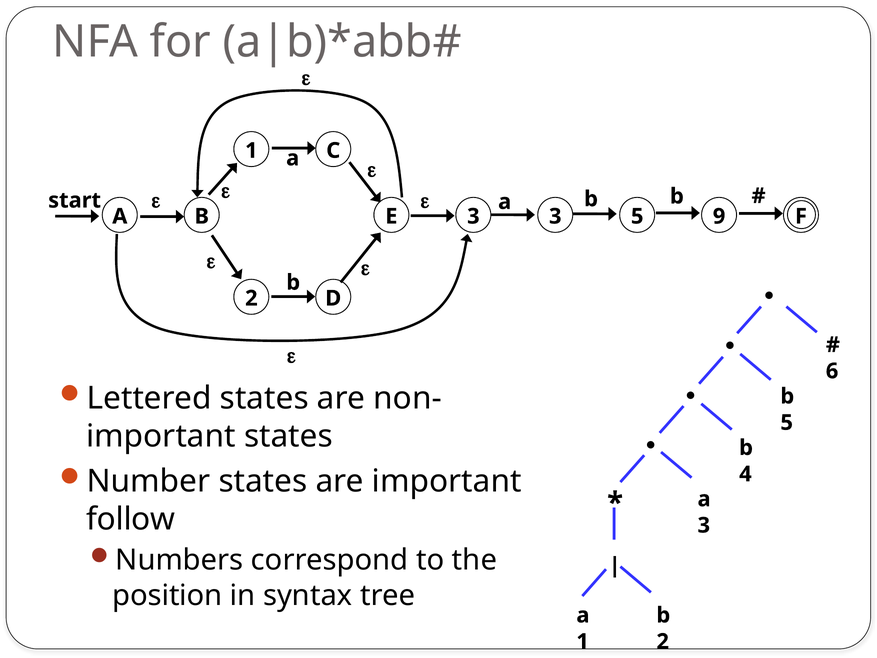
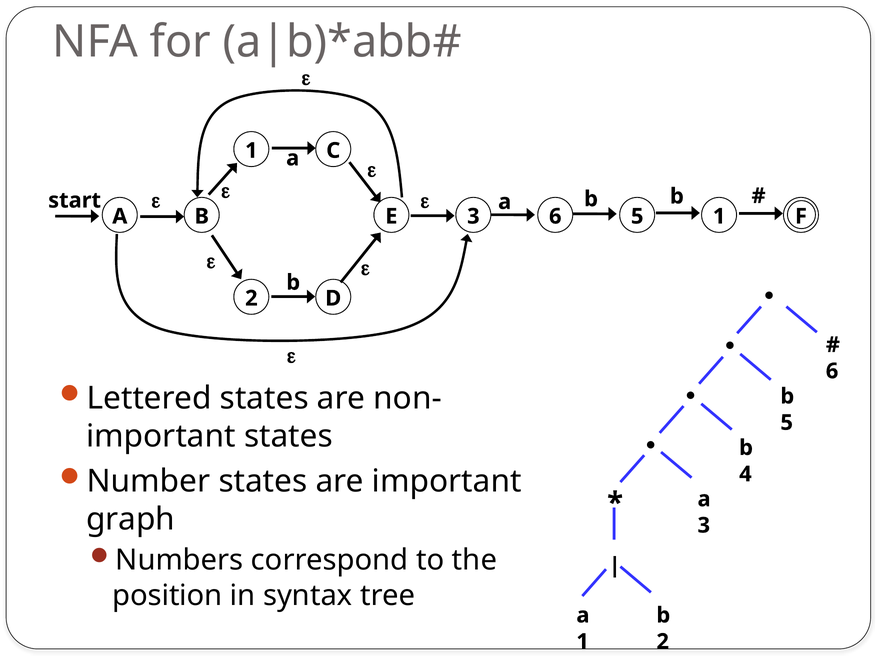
3 3: 3 -> 6 (555, 216)
5 9: 9 -> 1 (719, 216)
follow: follow -> graph (131, 519)
